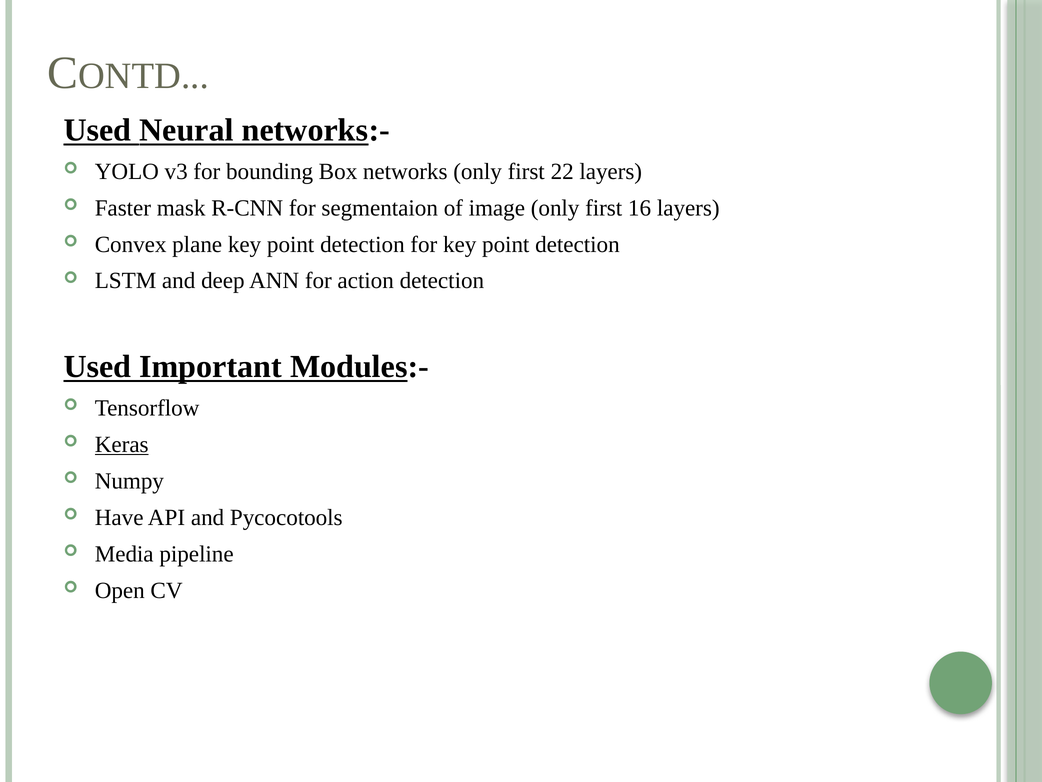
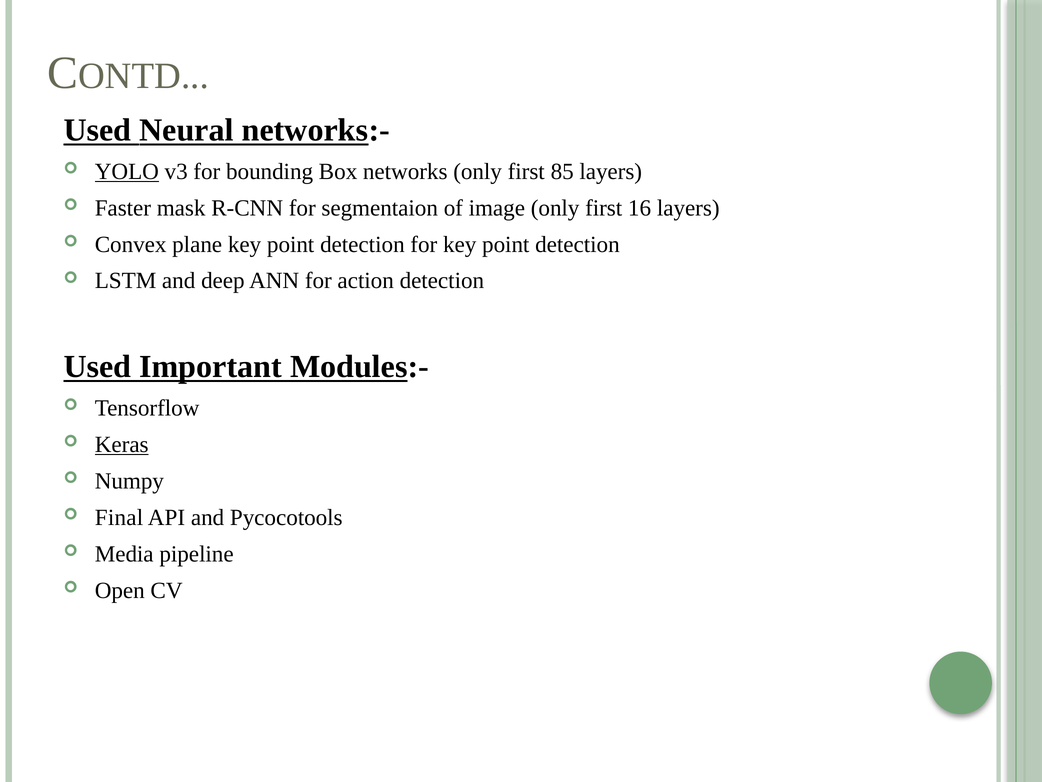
YOLO underline: none -> present (127, 171)
22: 22 -> 85 (562, 171)
Have: Have -> Final (119, 517)
